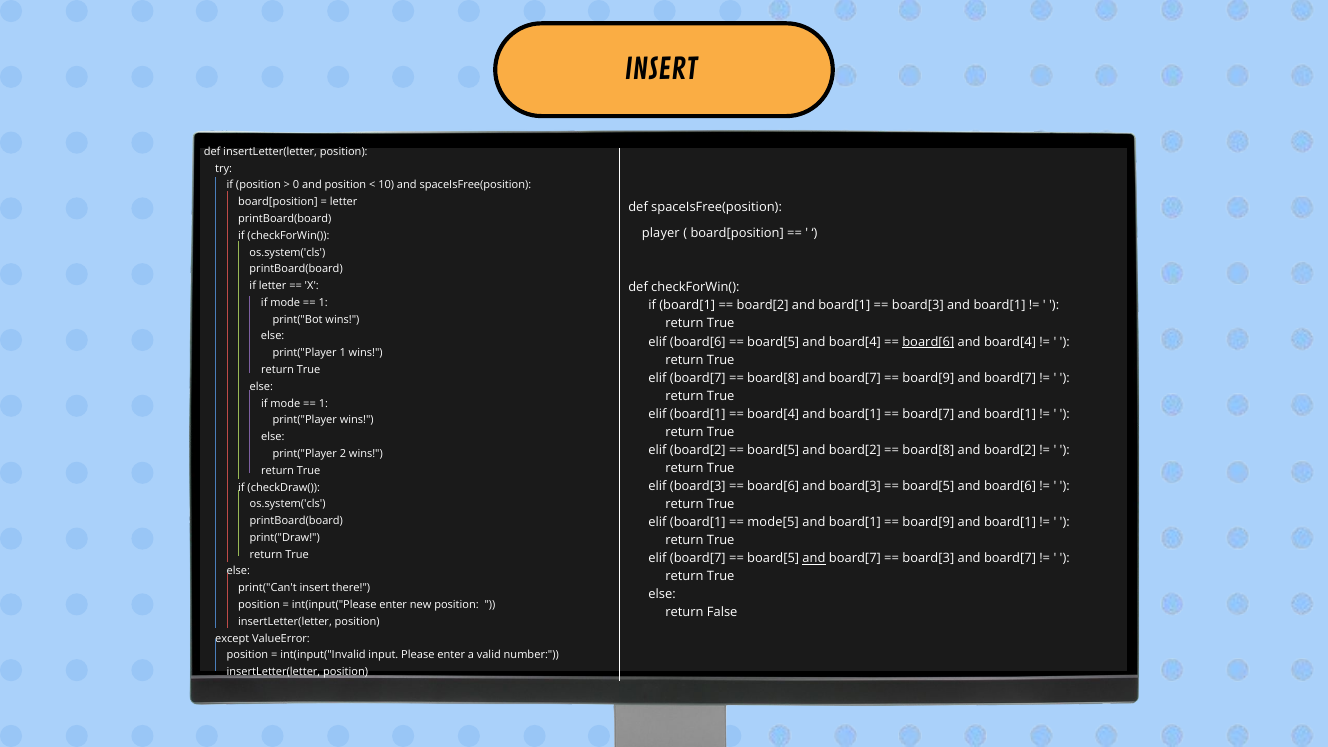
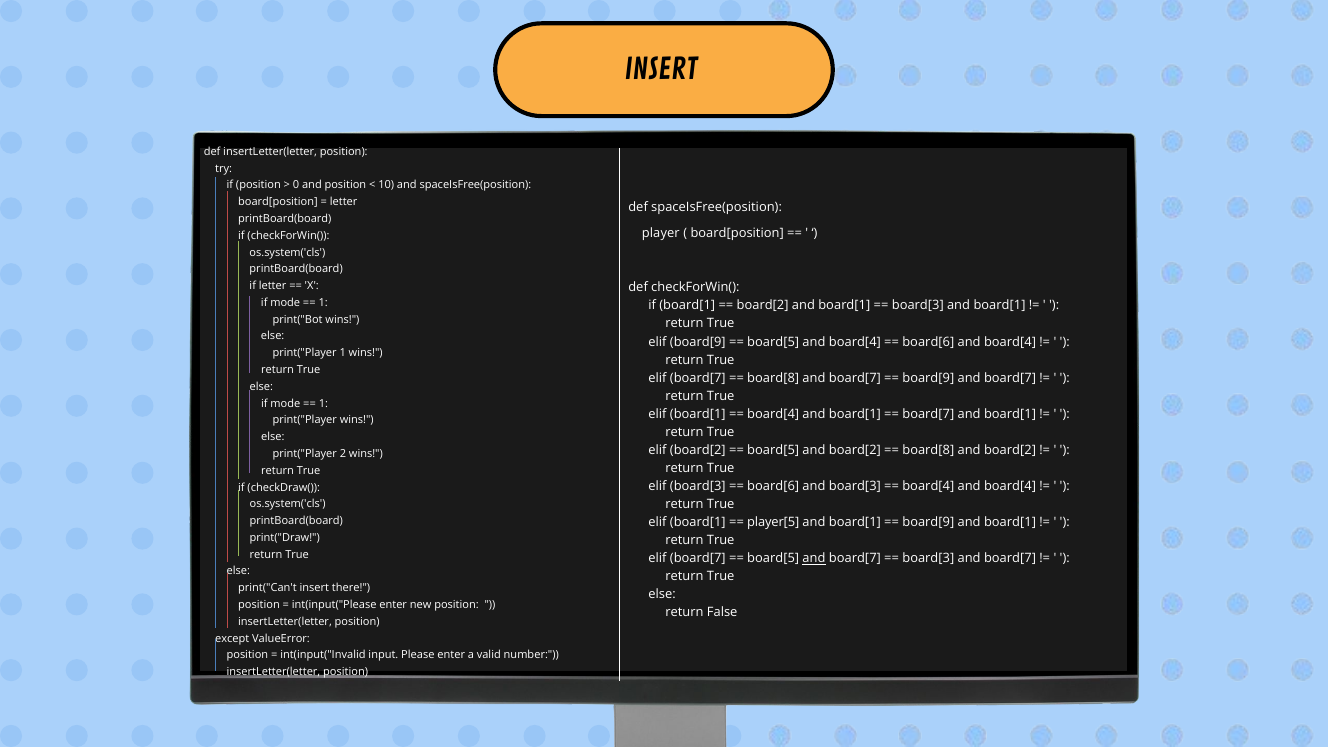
elif board[6: board[6 -> board[9 (698, 342)
board[6 underline: present -> none (928, 342)
board[5: board[5 -> board[4 (928, 486)
board[6: board[6 -> board[4 (1010, 486)
mode[5: mode[5 -> player[5 (773, 522)
